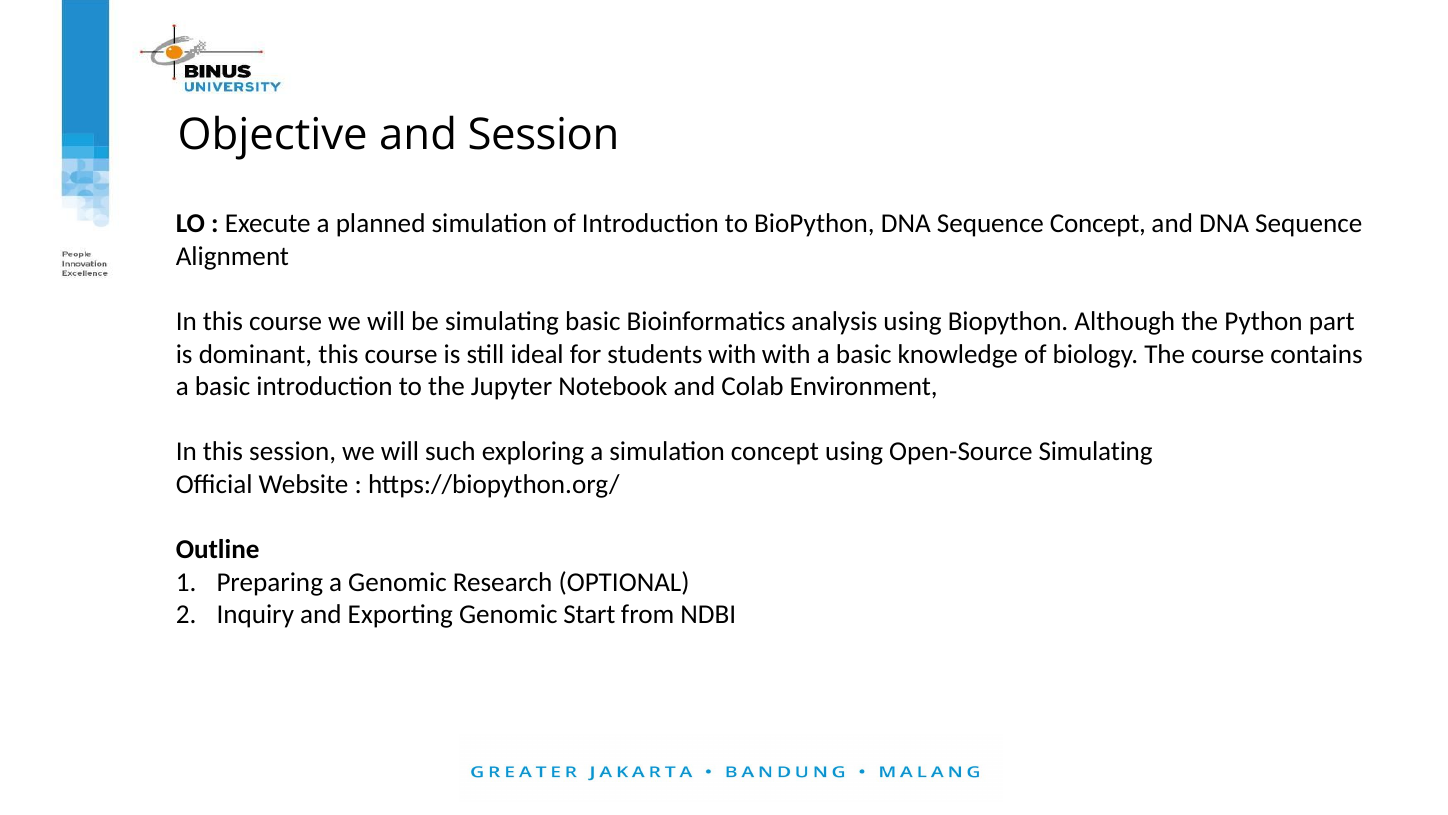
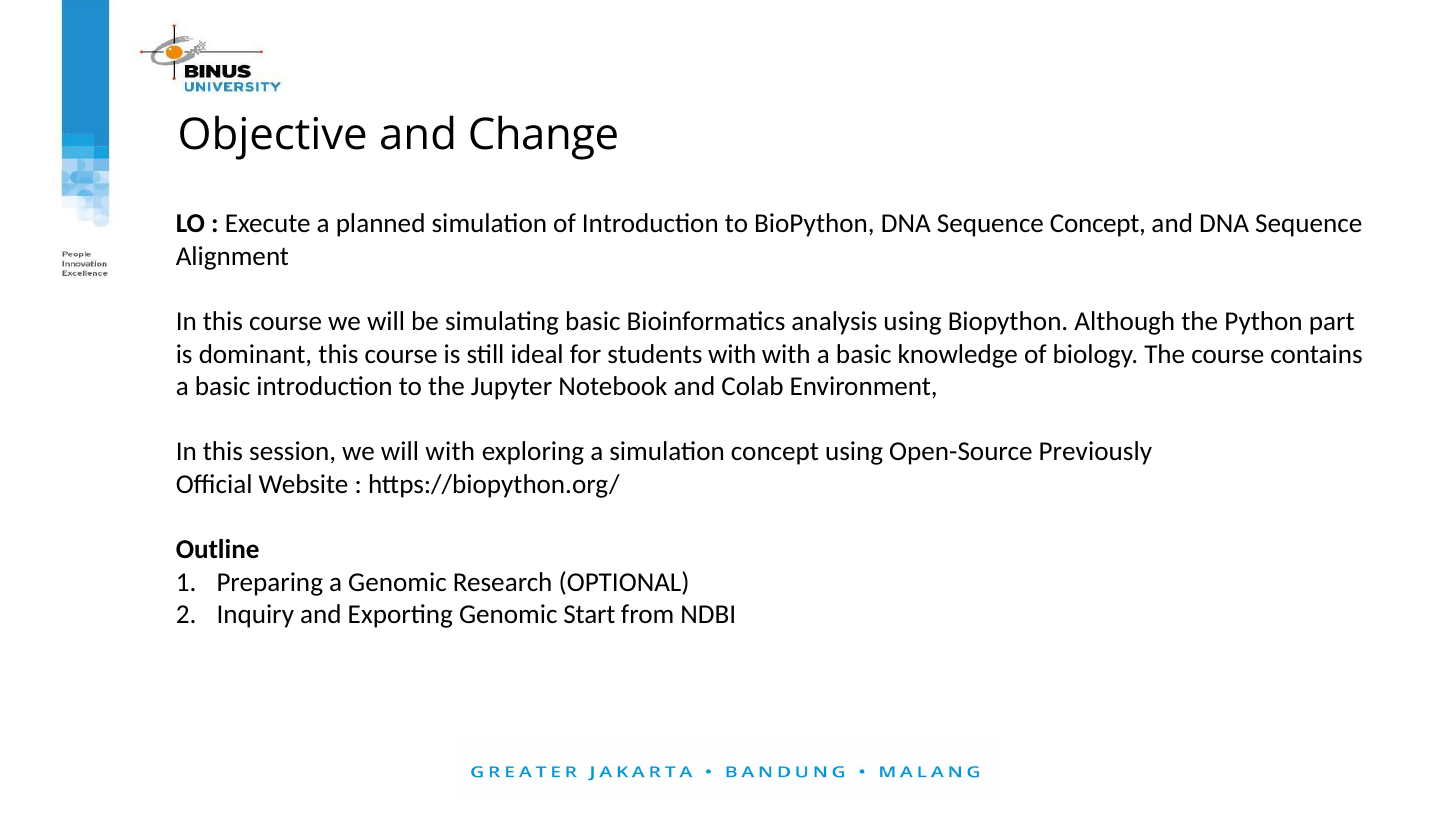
and Session: Session -> Change (543, 135)
will such: such -> with (450, 452)
Open-Source Simulating: Simulating -> Previously (1095, 452)
